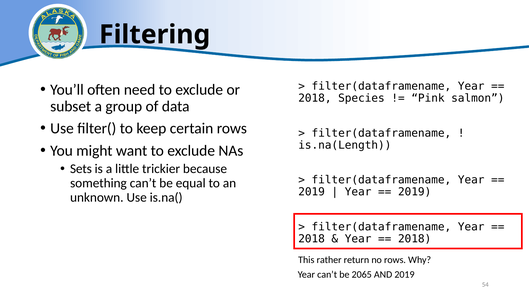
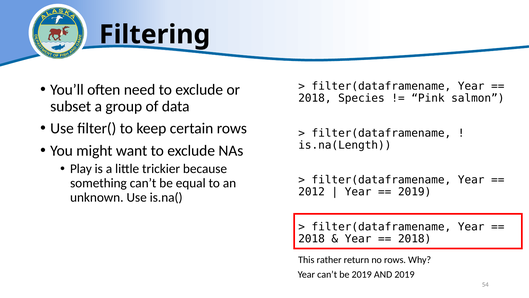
Sets: Sets -> Play (81, 169)
2019: 2019 -> 2012 (312, 192)
be 2065: 2065 -> 2019 (362, 274)
